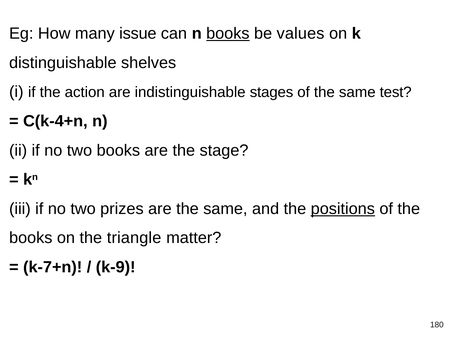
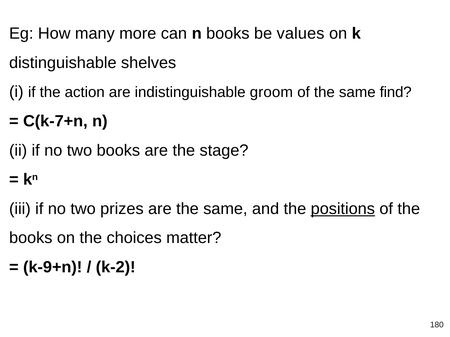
issue: issue -> more (138, 34)
books underline: present -> none (228, 34)
stages: stages -> groom (271, 93)
test: test -> find (396, 93)
C(k-4+n: C(k-4+n -> C(k-7+n (55, 121)
triangle: triangle -> choices (134, 238)
k-7+n: k-7+n -> k-9+n (53, 268)
k-9: k-9 -> k-2 (116, 268)
